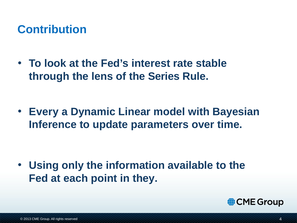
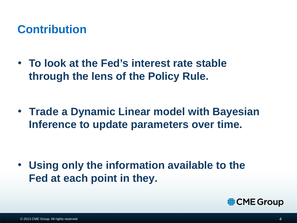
Series: Series -> Policy (164, 76)
Every: Every -> Trade (44, 112)
